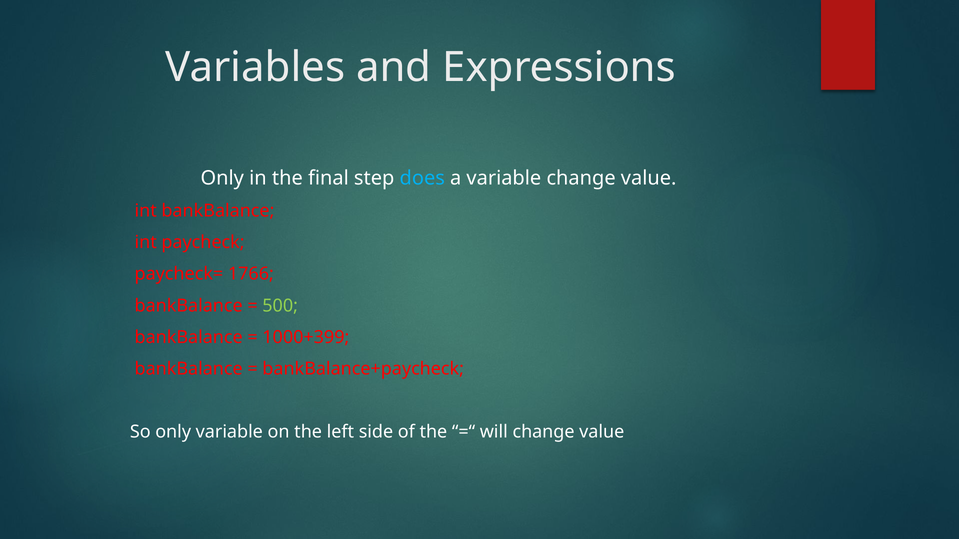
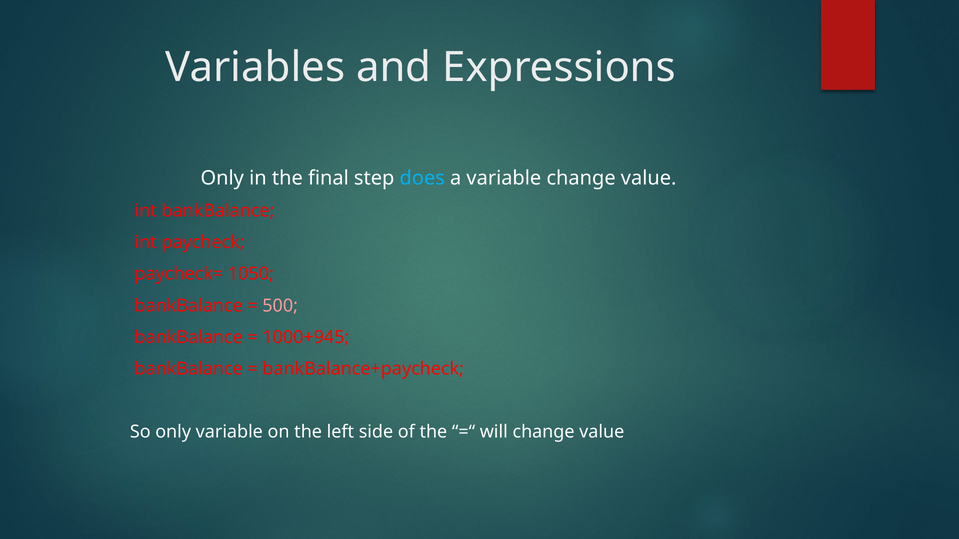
1766: 1766 -> 1050 (251, 274)
500 colour: light green -> pink (280, 306)
1000+399: 1000+399 -> 1000+945 (306, 337)
